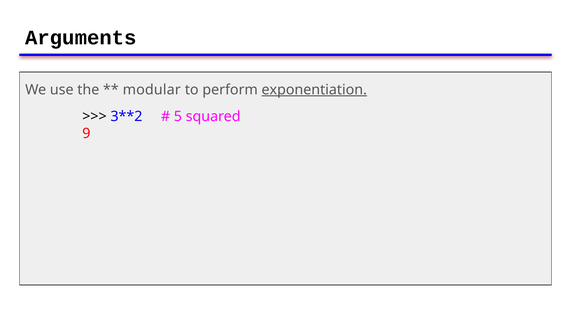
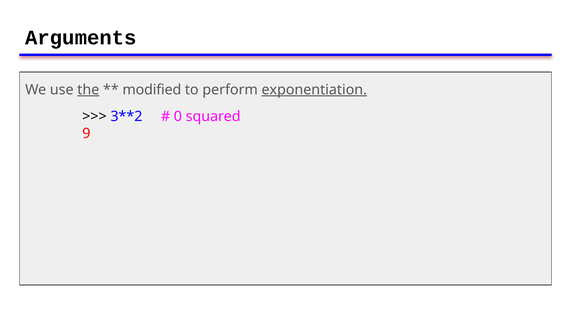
the underline: none -> present (88, 90)
modular: modular -> modified (152, 90)
5: 5 -> 0 (178, 116)
